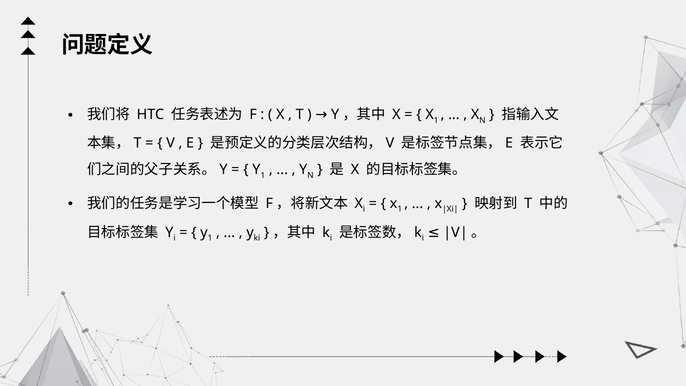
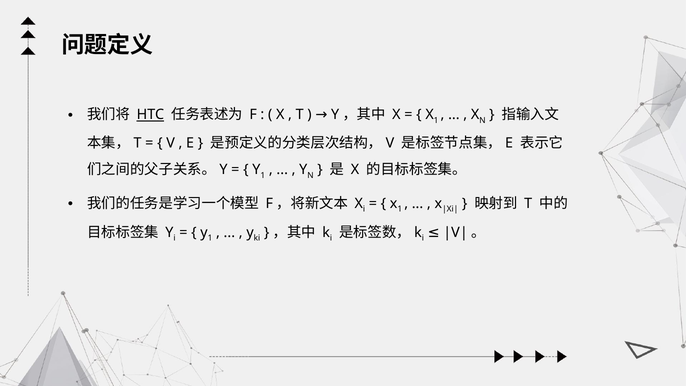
HTC underline: none -> present (150, 115)
